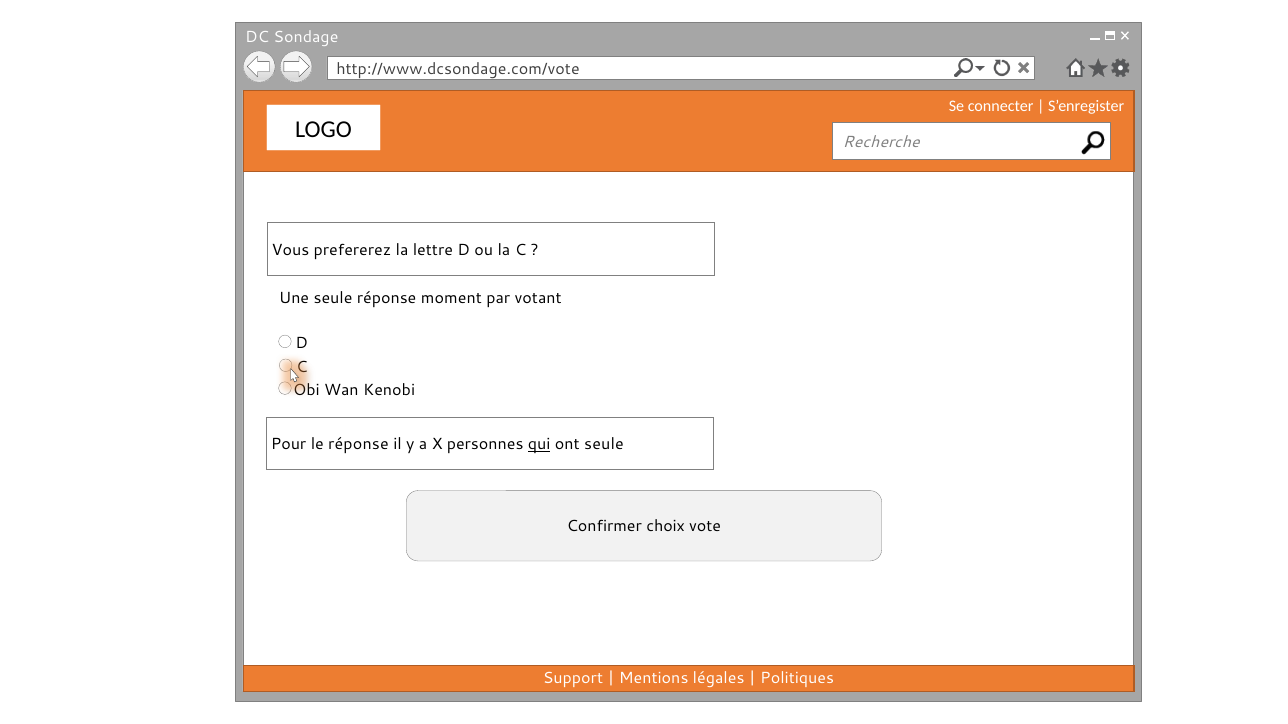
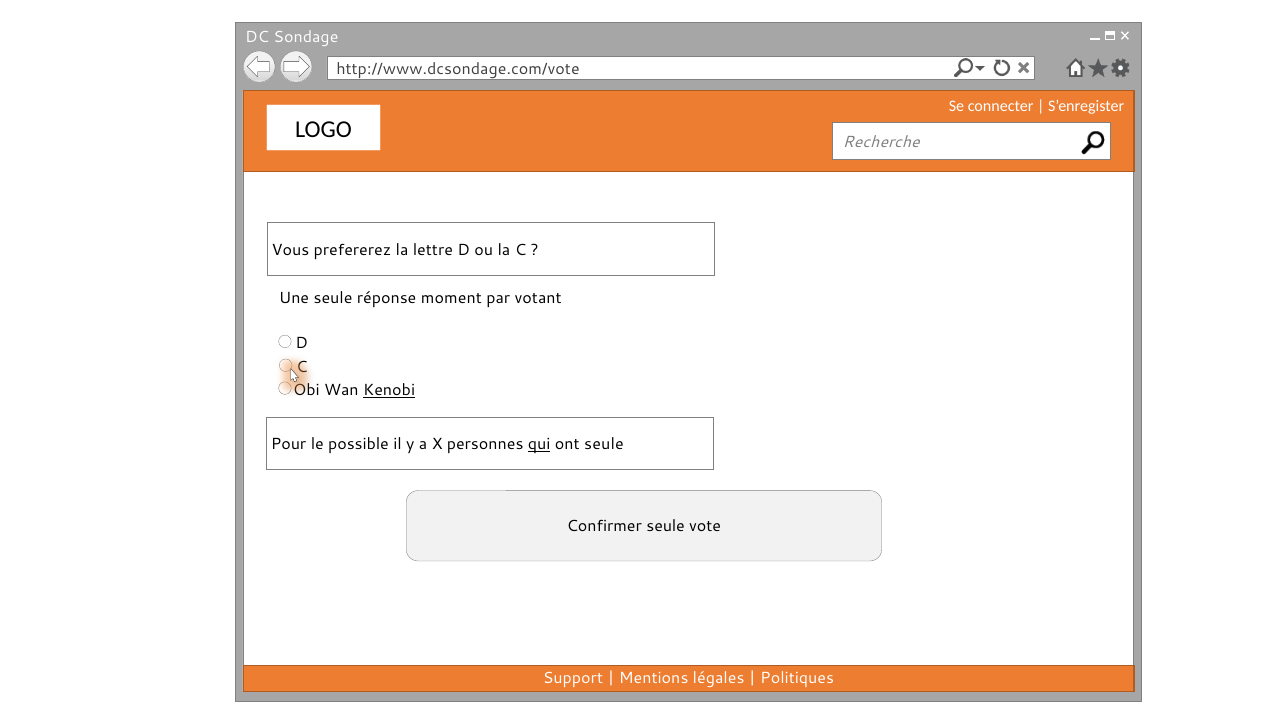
Kenobi underline: none -> present (389, 391)
le réponse: réponse -> possible (359, 445)
Confirmer choix: choix -> seule (666, 527)
